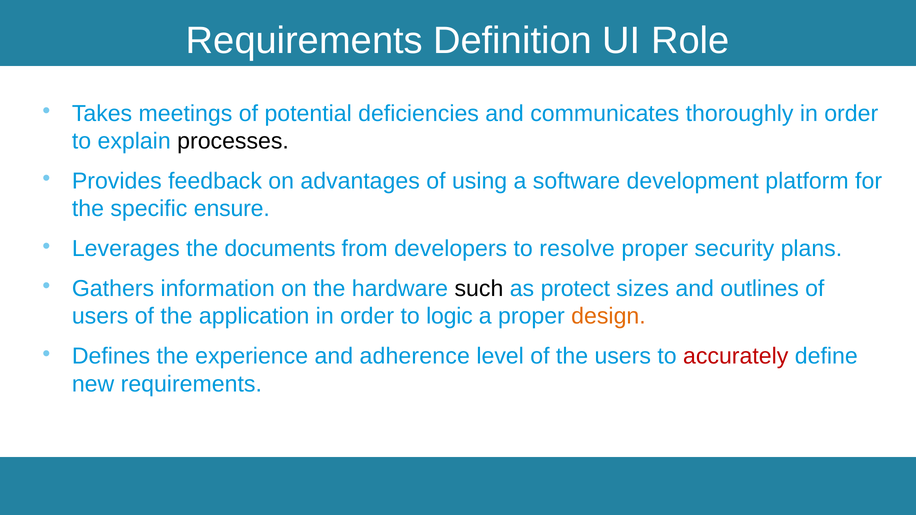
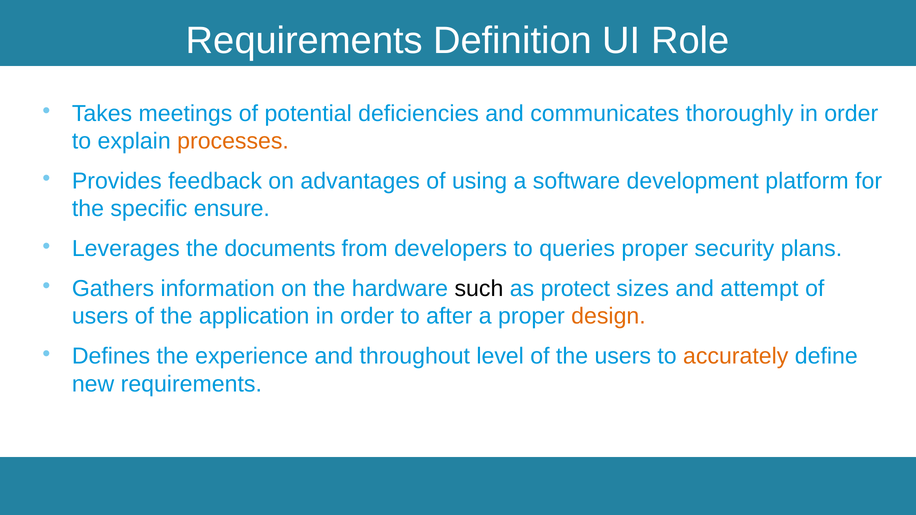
processes colour: black -> orange (233, 141)
resolve: resolve -> queries (577, 249)
outlines: outlines -> attempt (759, 289)
logic: logic -> after (449, 317)
adherence: adherence -> throughout (415, 356)
accurately colour: red -> orange (736, 356)
